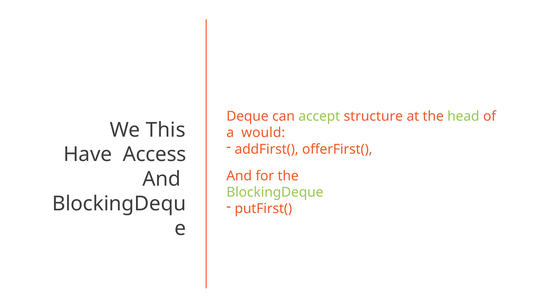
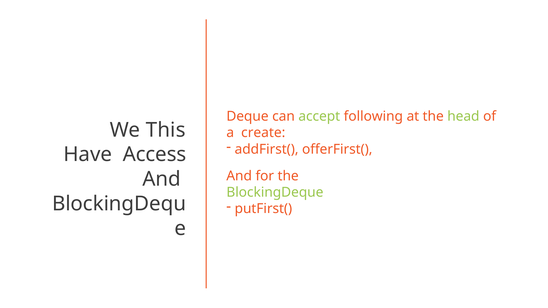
structure: structure -> following (373, 116)
would: would -> create (263, 133)
